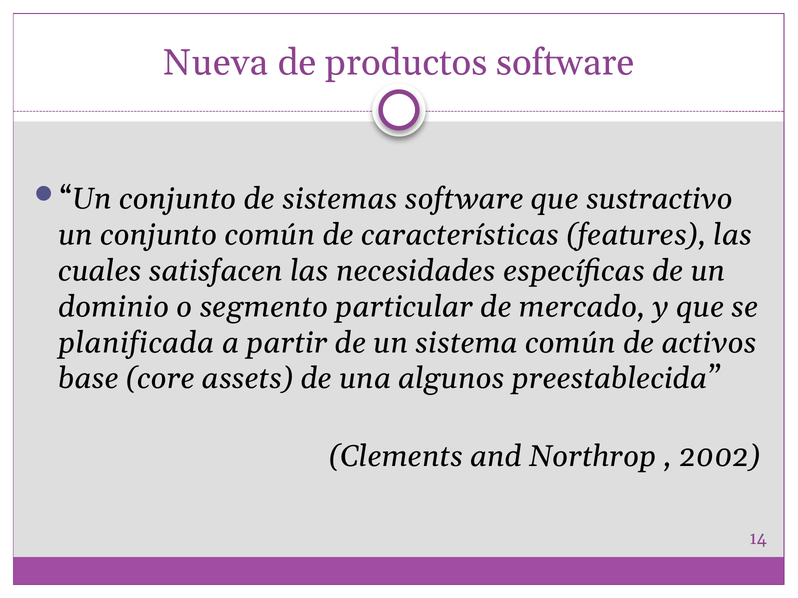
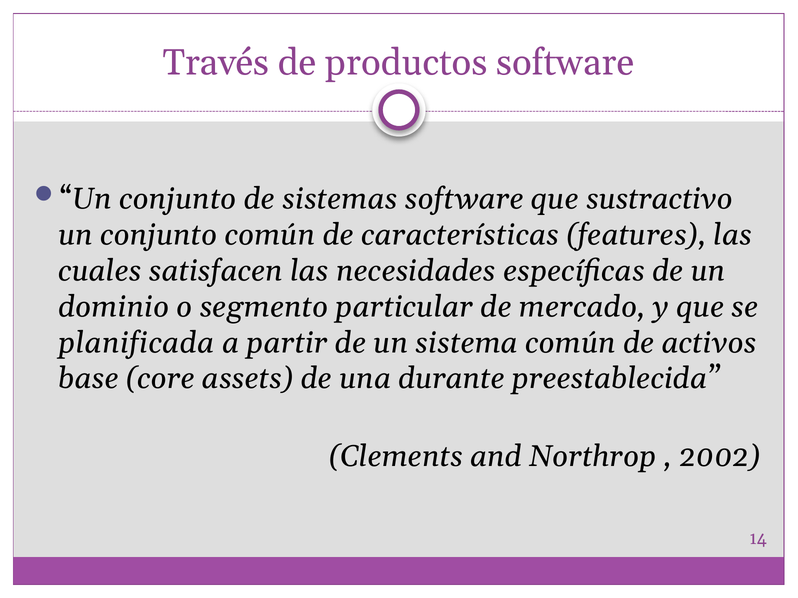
Nueva: Nueva -> Través (216, 63)
algunos: algunos -> durante (451, 379)
